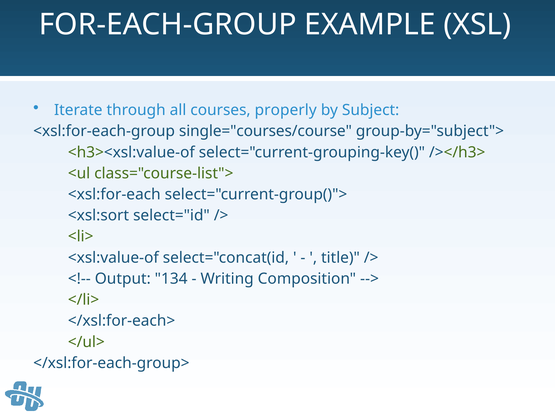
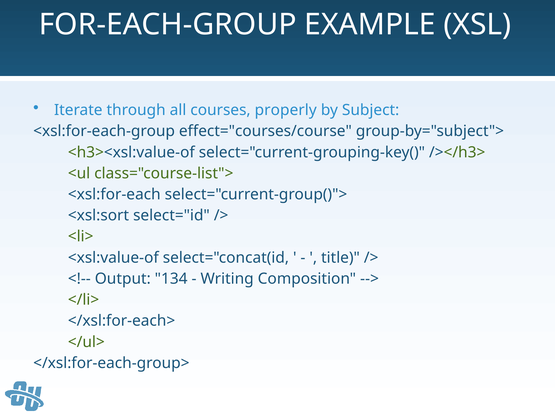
single="courses/course: single="courses/course -> effect="courses/course (265, 131)
